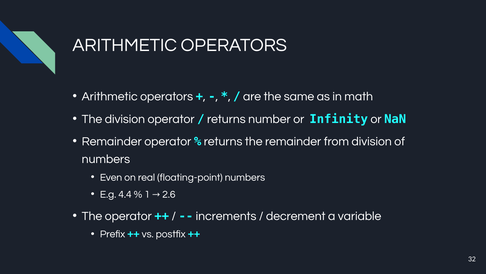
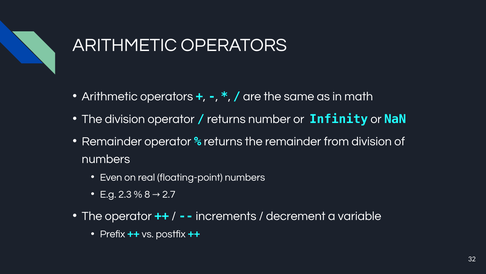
4.4: 4.4 -> 2.3 (125, 194)
1: 1 -> 8 (147, 194)
2.6: 2.6 -> 2.7 (169, 194)
